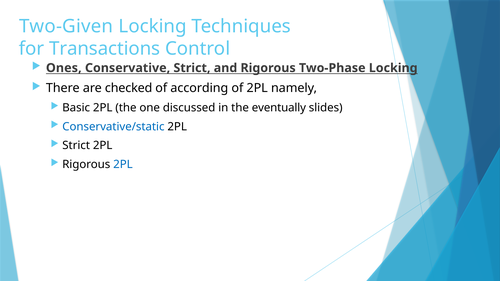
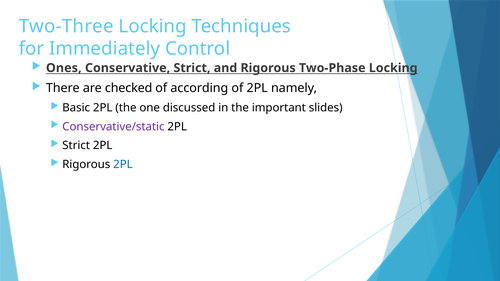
Two-Given: Two-Given -> Two-Three (66, 26)
Transactions: Transactions -> Immediately (105, 49)
eventually: eventually -> important (279, 108)
Conservative/static colour: blue -> purple (113, 127)
